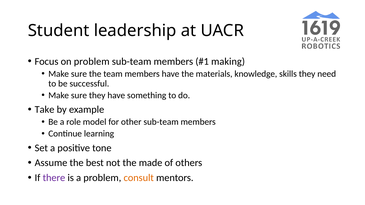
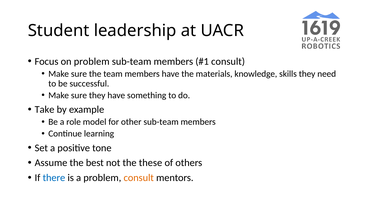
making: making -> consult (228, 62)
made: made -> these (151, 163)
there colour: purple -> blue (54, 178)
